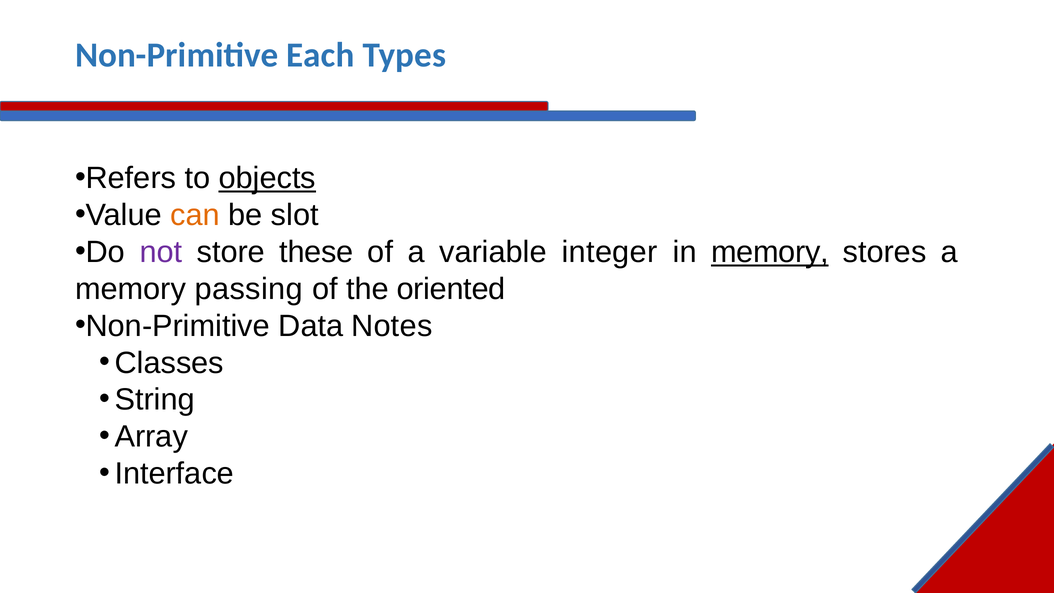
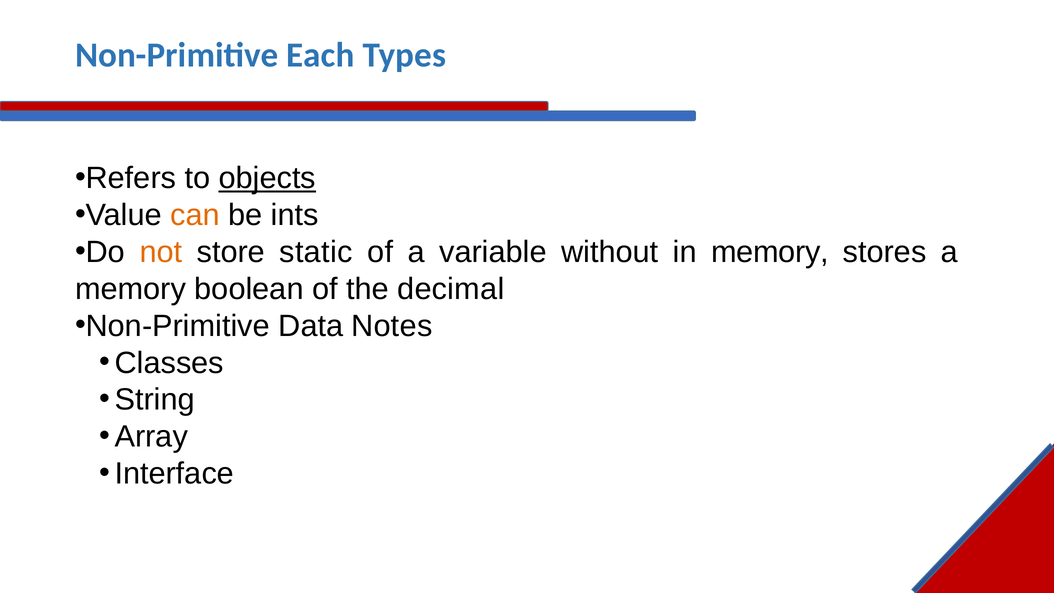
slot: slot -> ints (295, 215)
not colour: purple -> orange (161, 252)
these: these -> static (316, 252)
integer: integer -> without (610, 252)
memory underline: present -> none (770, 252)
passing: passing -> boolean (249, 289)
oriented: oriented -> decimal (451, 289)
